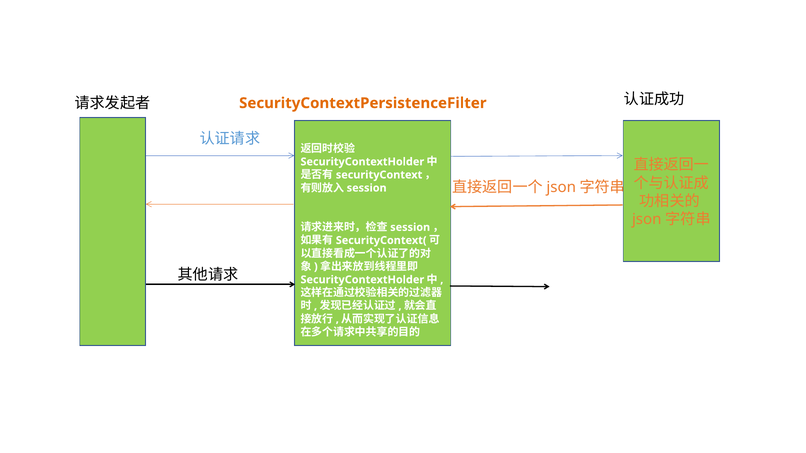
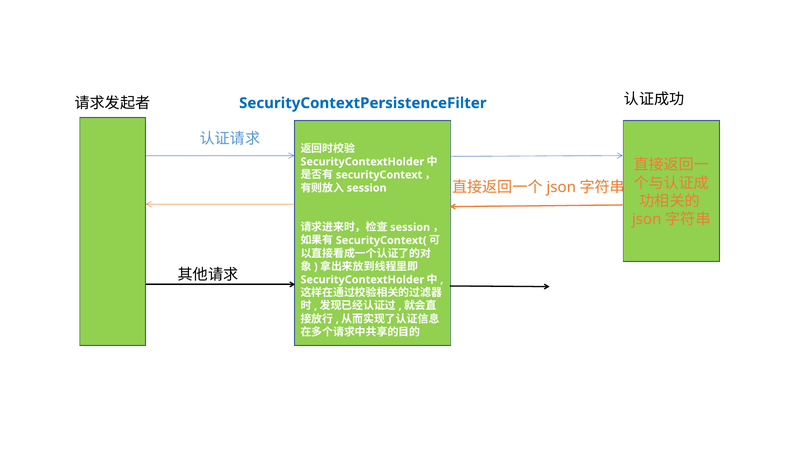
SecurityContextPersistenceFilter colour: orange -> blue (363, 103)
